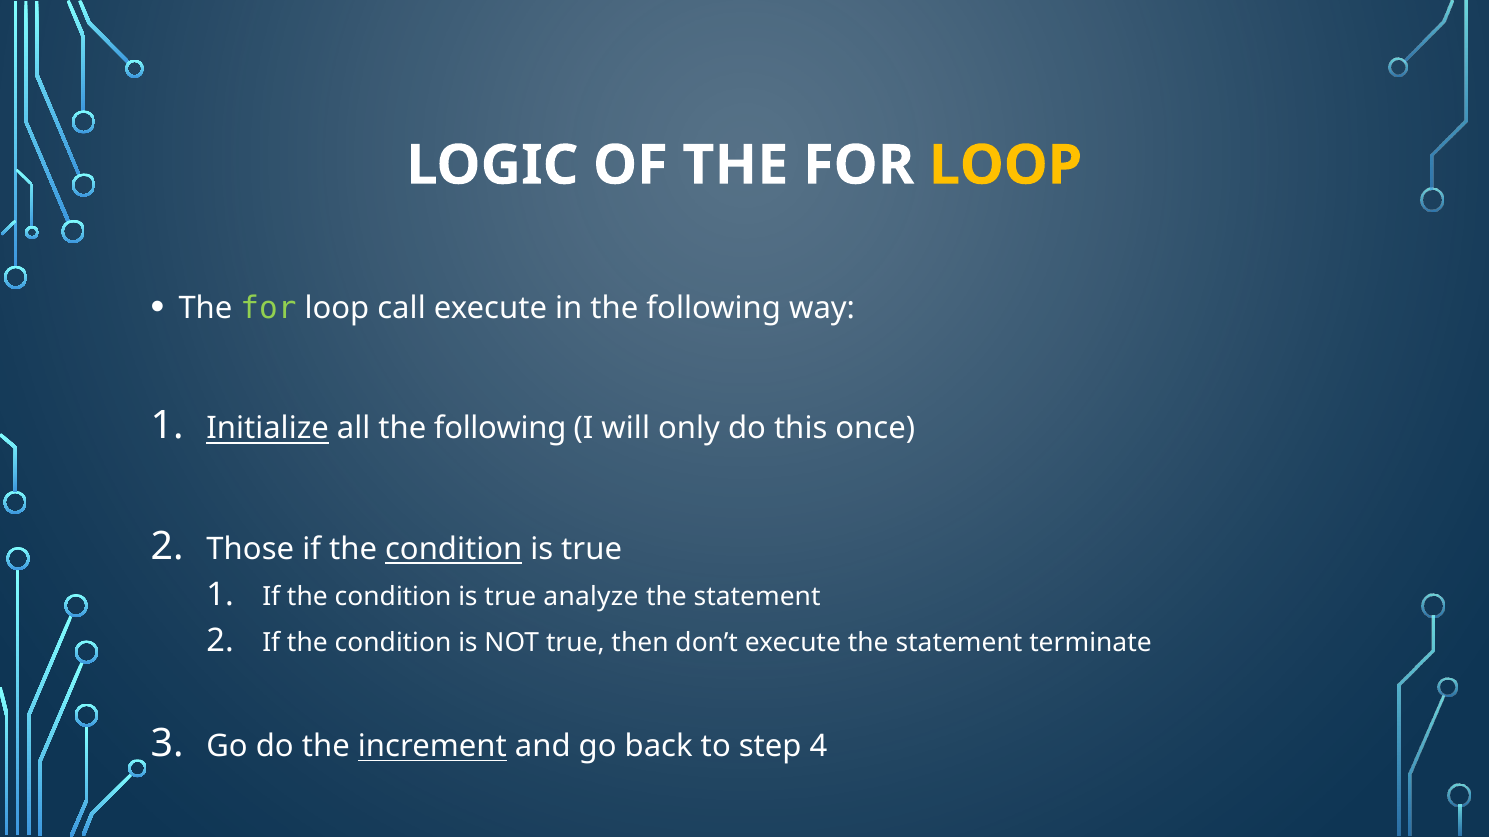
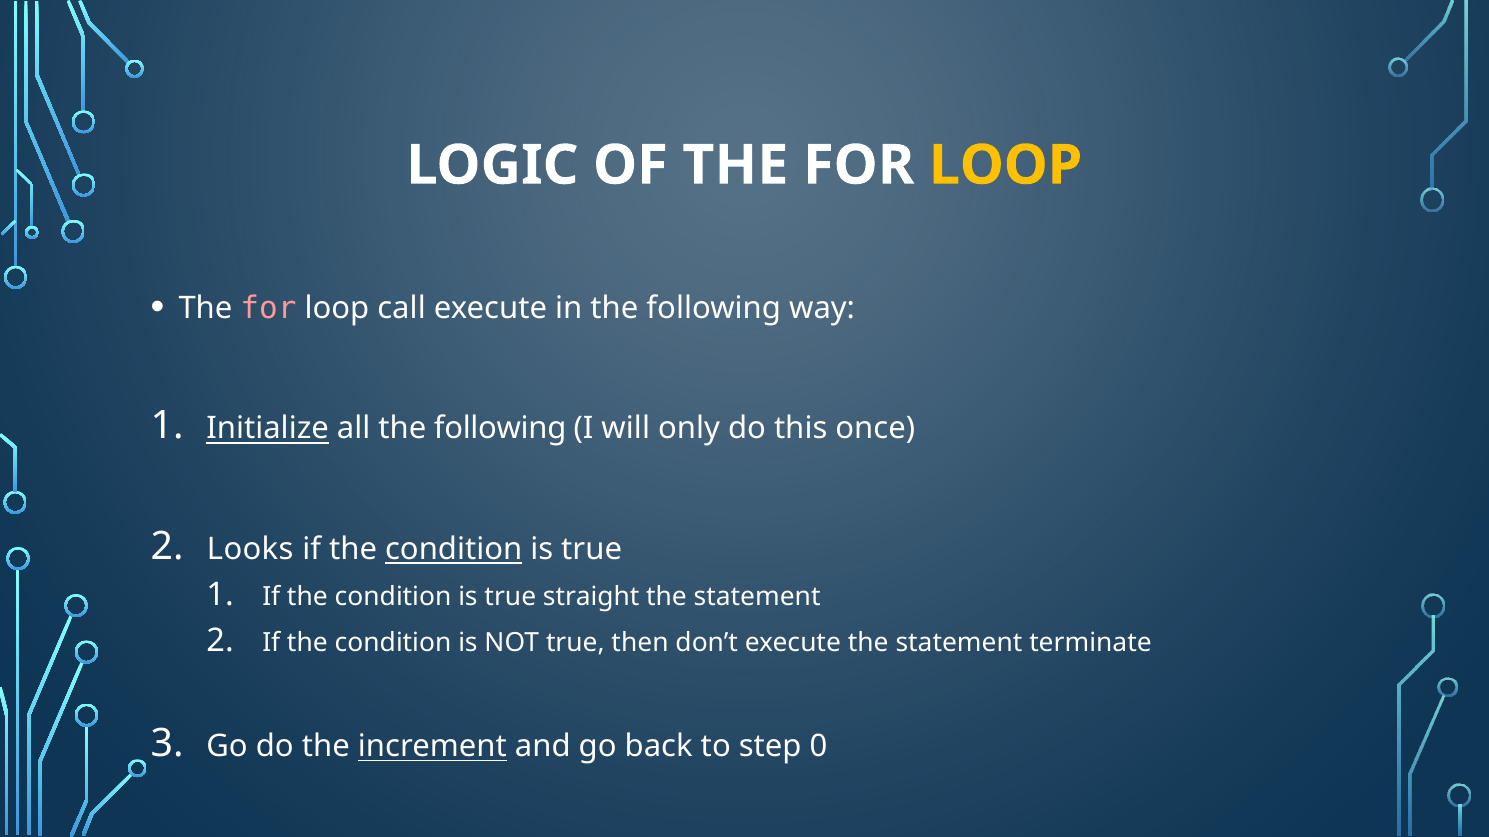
for colour: light green -> pink (269, 309)
Those: Those -> Looks (250, 549)
analyze: analyze -> straight (591, 597)
4: 4 -> 0 (819, 747)
